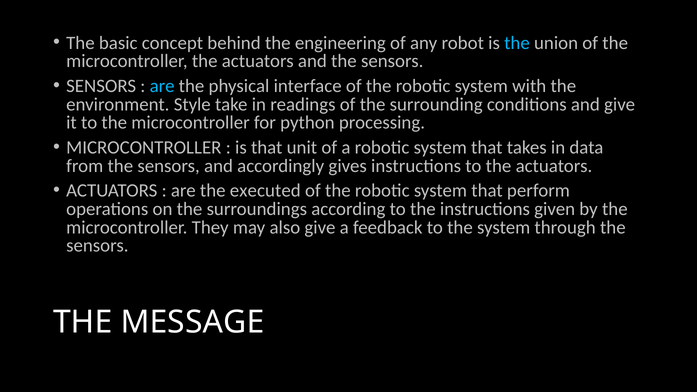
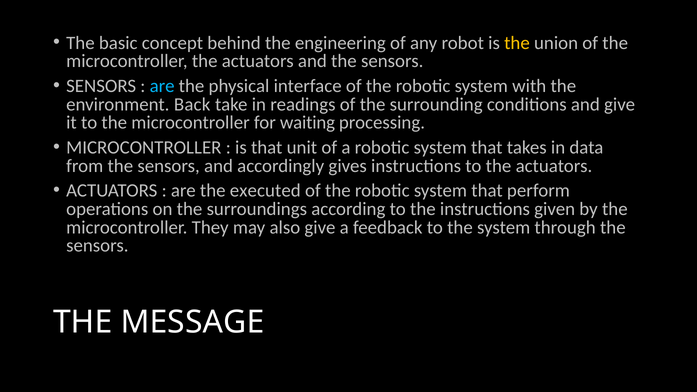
the colour: light blue -> yellow (517, 43)
Style: Style -> Back (192, 104)
python: python -> waiting (307, 123)
